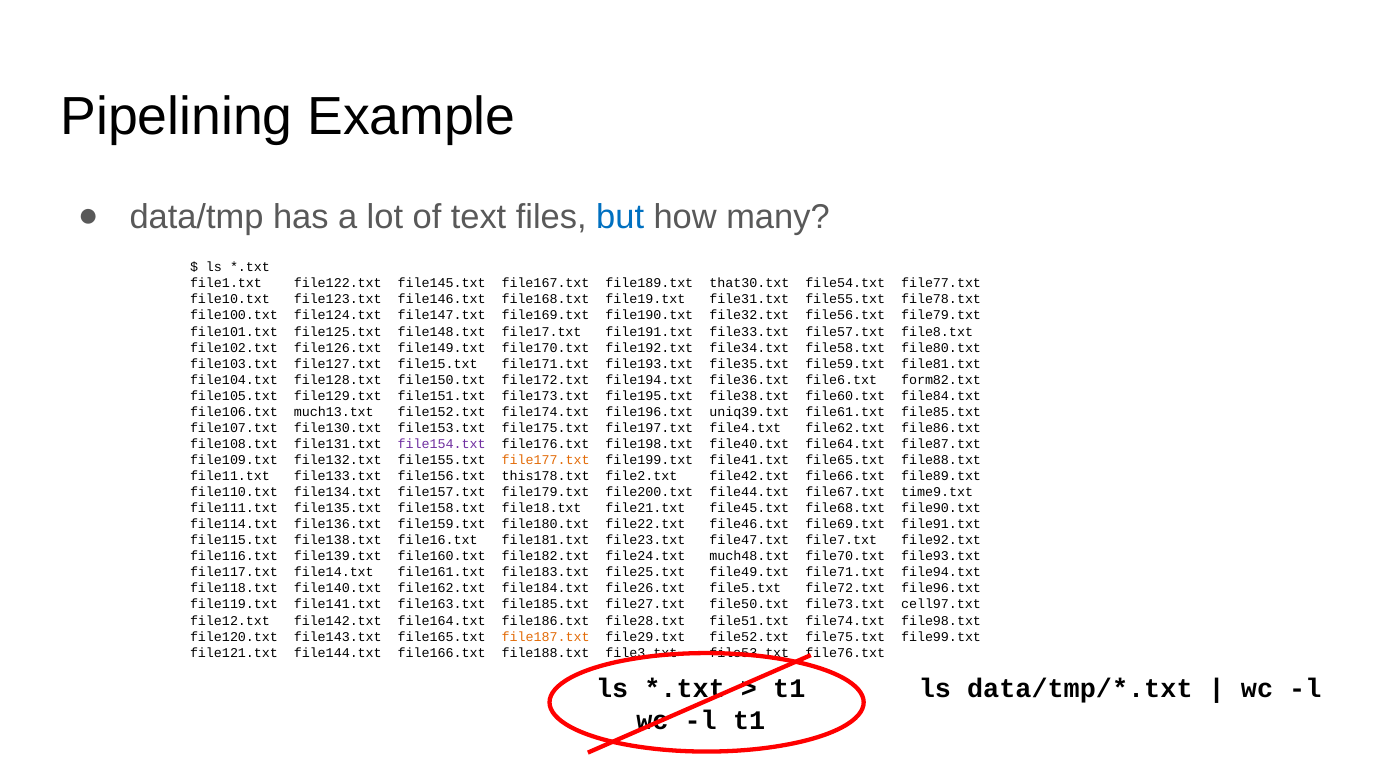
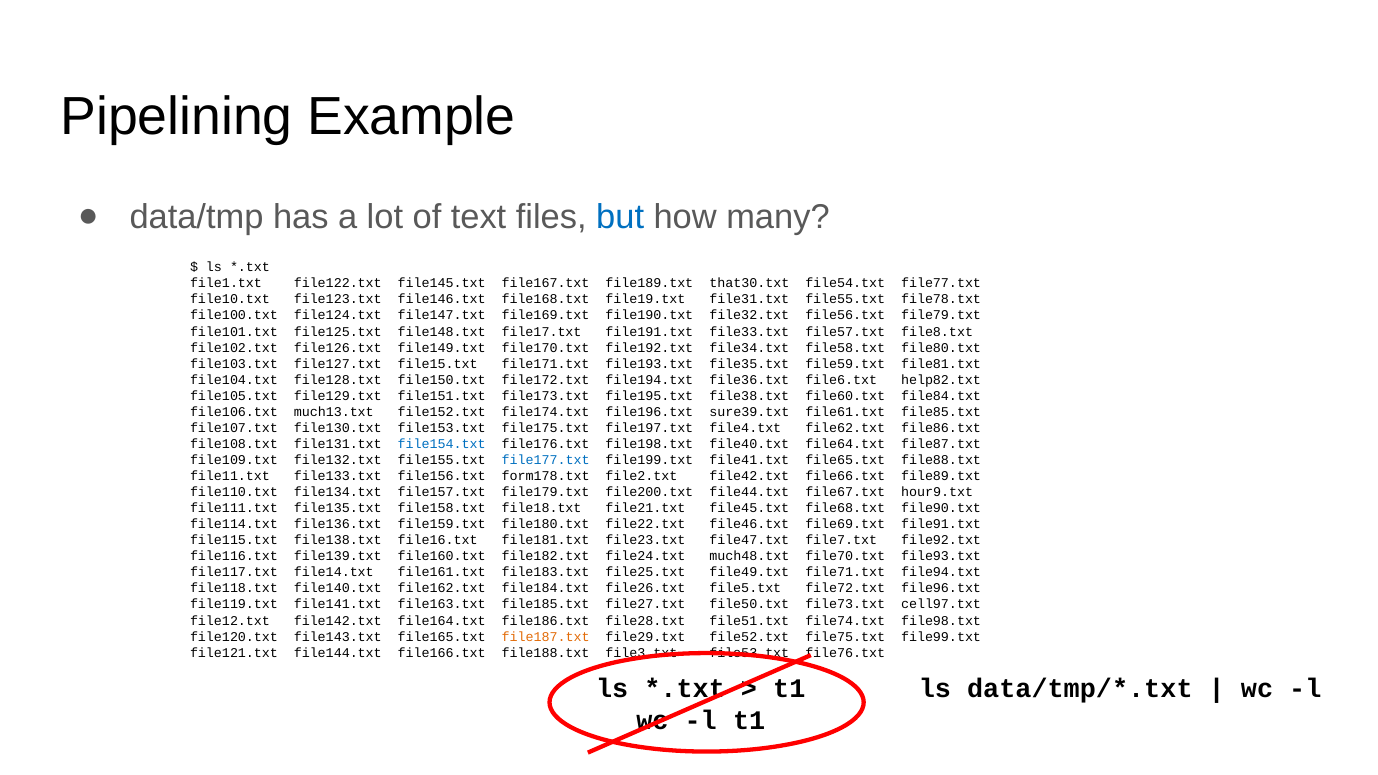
form82.txt: form82.txt -> help82.txt (941, 380)
uniq39.txt: uniq39.txt -> sure39.txt (749, 412)
file154.txt colour: purple -> blue (442, 444)
file177.txt colour: orange -> blue (546, 460)
this178.txt: this178.txt -> form178.txt (546, 476)
time9.txt: time9.txt -> hour9.txt (937, 492)
